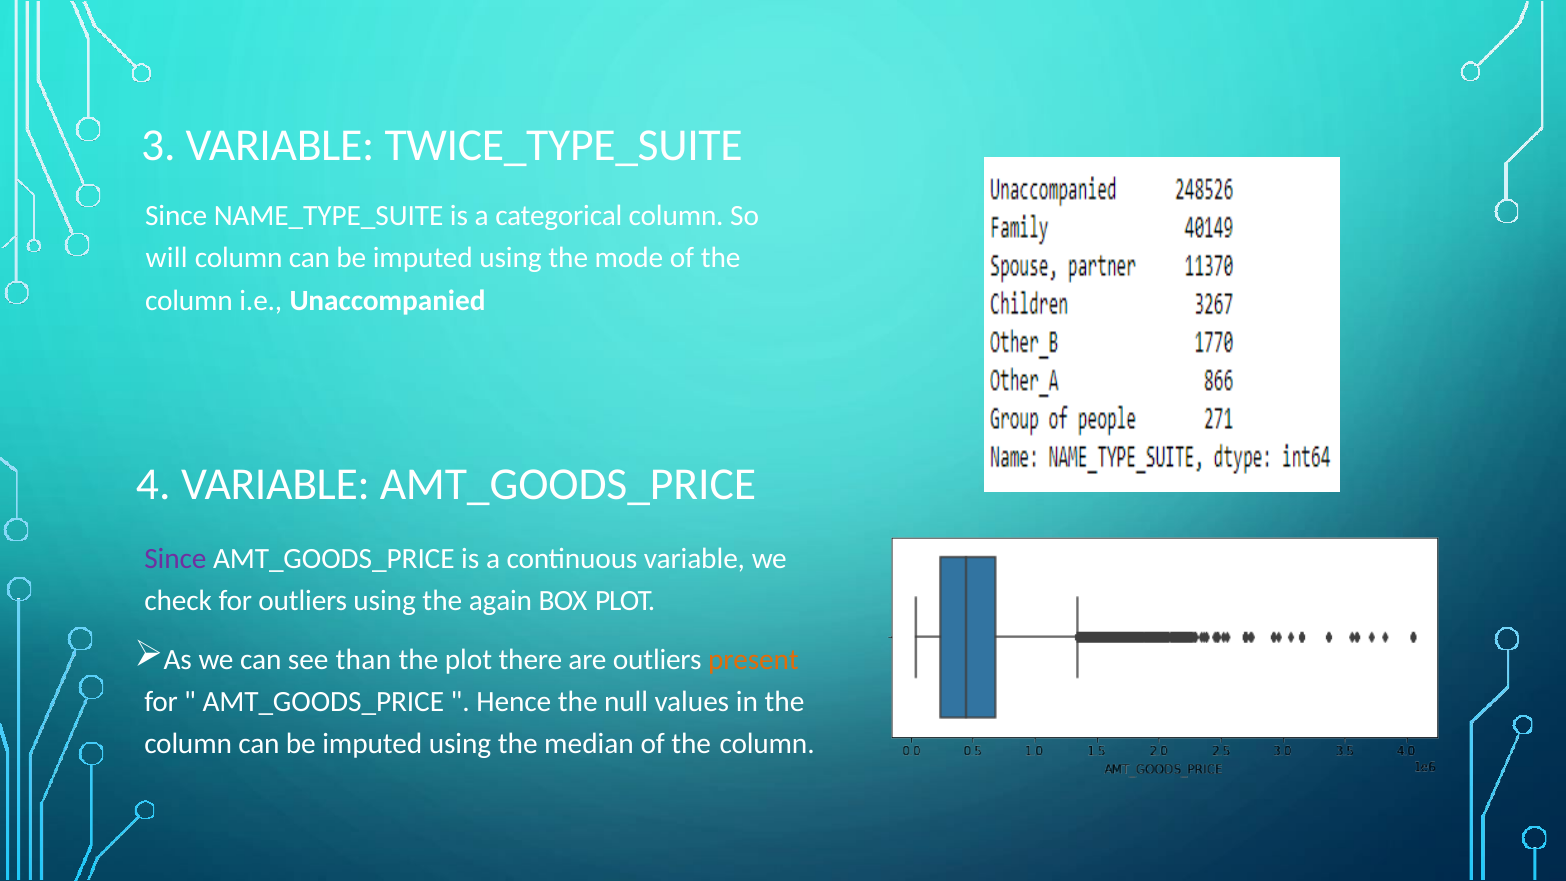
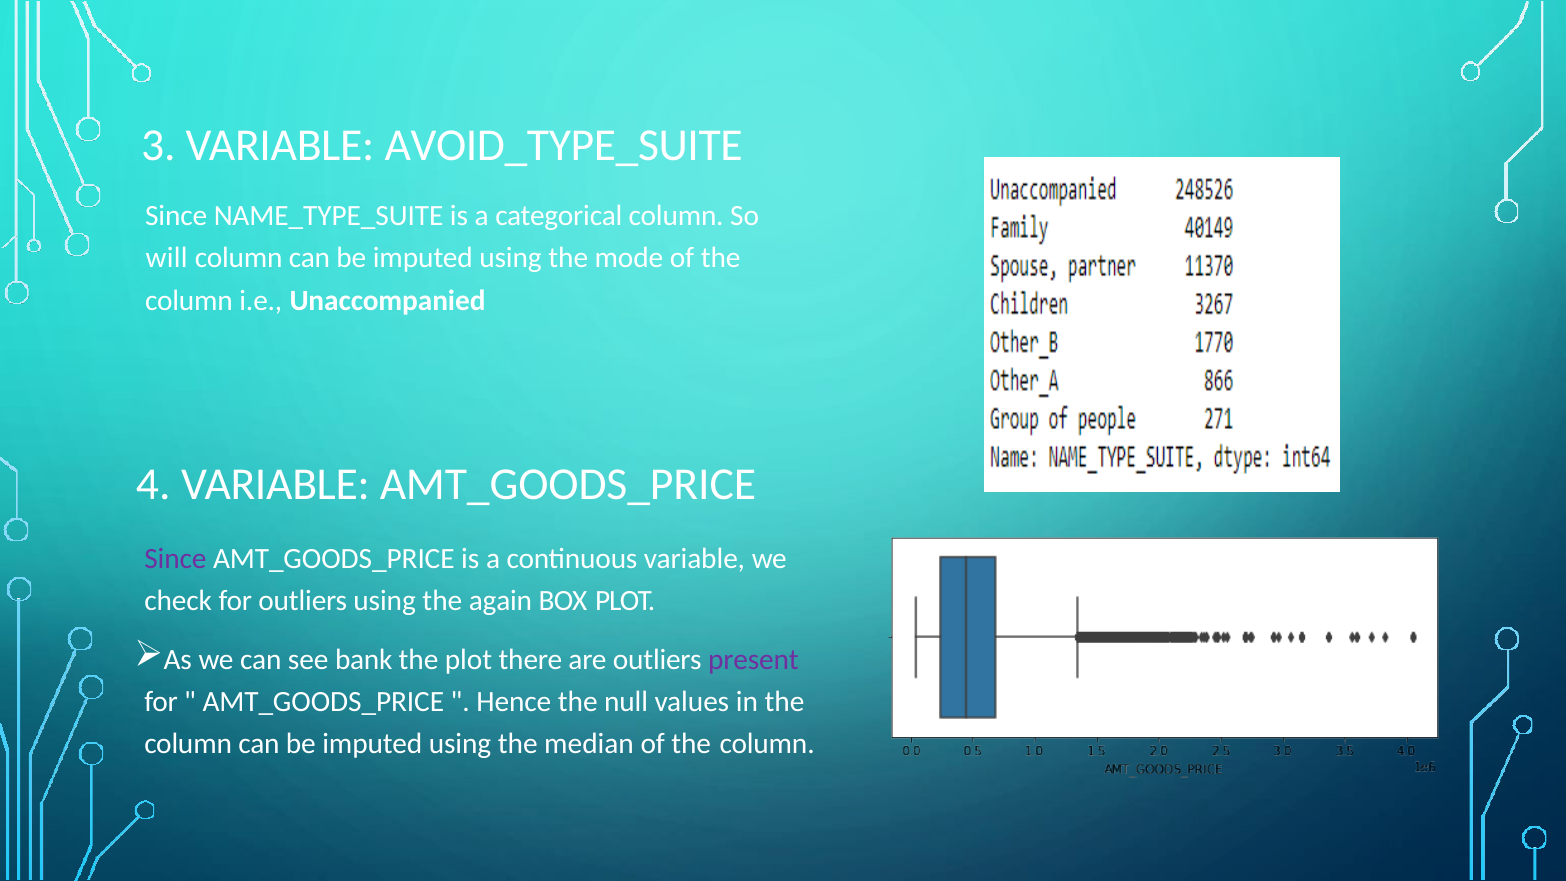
TWICE_TYPE_SUITE: TWICE_TYPE_SUITE -> AVOID_TYPE_SUITE (564, 145)
than: than -> bank (364, 660)
present colour: orange -> purple (753, 660)
